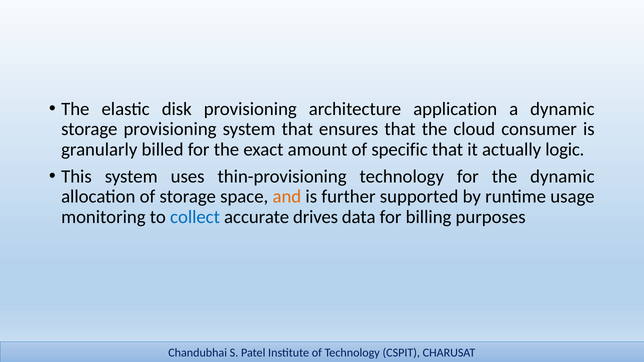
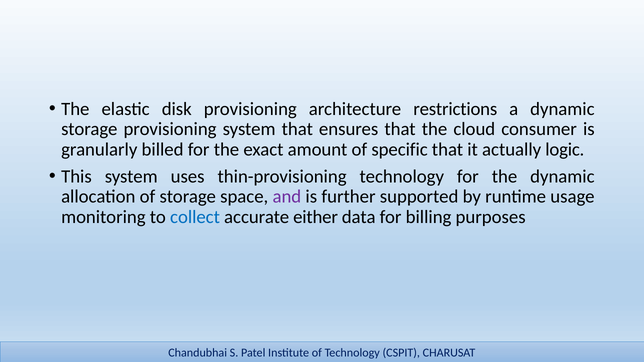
application: application -> restrictions (455, 109)
and colour: orange -> purple (287, 197)
drives: drives -> either (316, 217)
